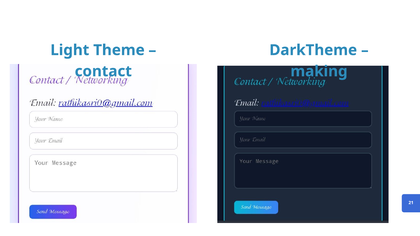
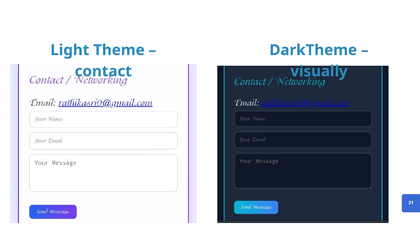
making: making -> visually (319, 71)
